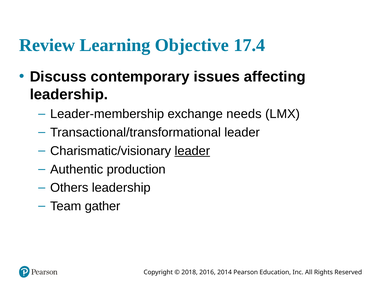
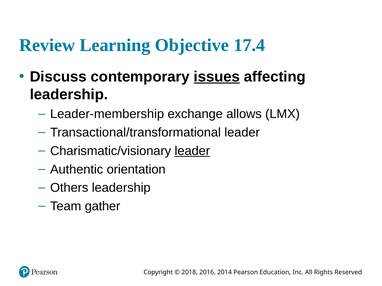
issues underline: none -> present (217, 77)
needs: needs -> allows (244, 114)
production: production -> orientation (136, 170)
